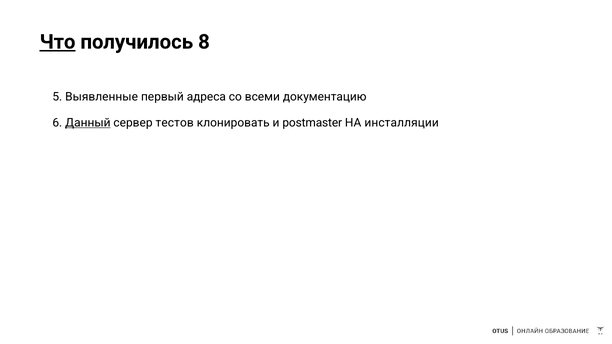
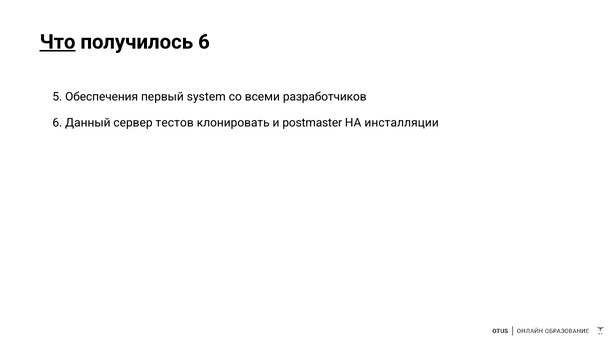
получилось 8: 8 -> 6 (204, 42)
Выявленные: Выявленные -> Обеспечения (102, 97)
адреса: адреса -> system (206, 97)
документацию: документацию -> разработчиков (325, 97)
Данный underline: present -> none (88, 123)
